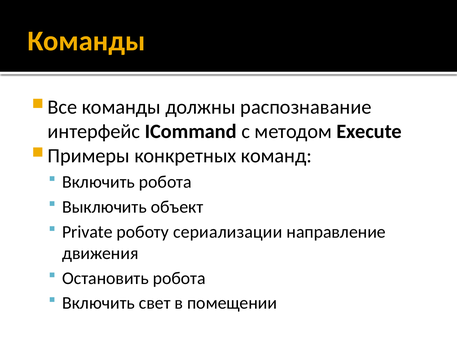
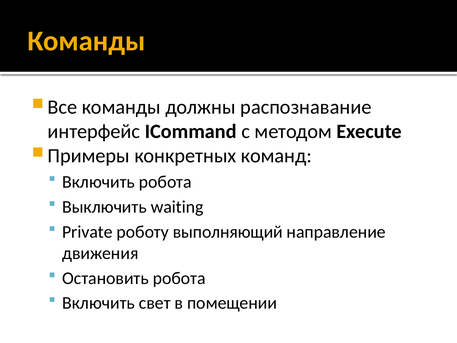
объект: объект -> waiting (177, 207)
сериализации: сериализации -> выполняющий (228, 232)
